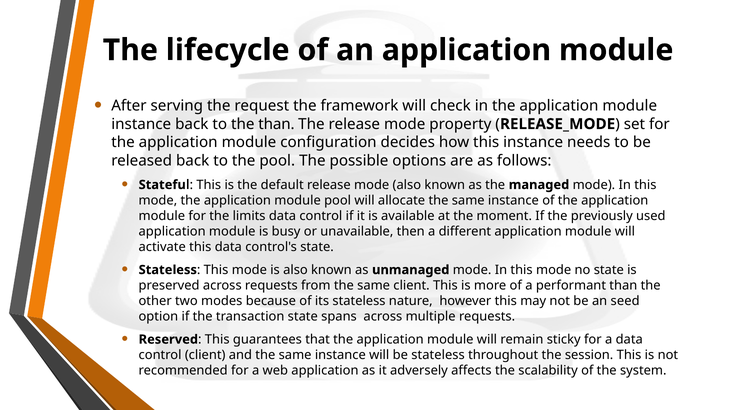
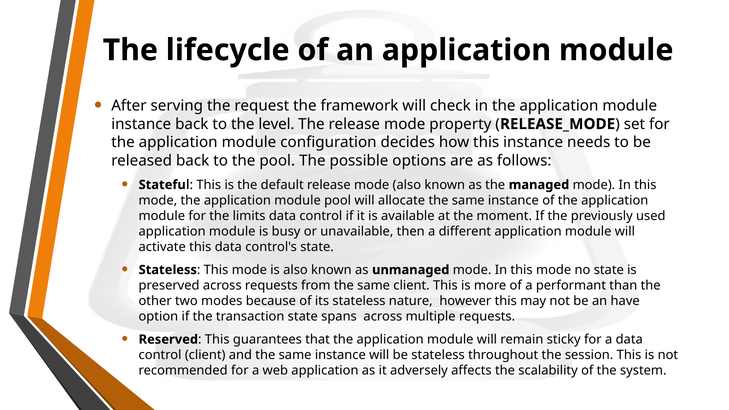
the than: than -> level (276, 124)
seed: seed -> have (625, 301)
